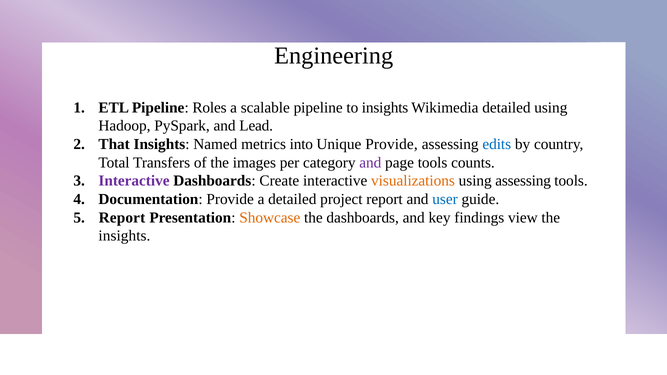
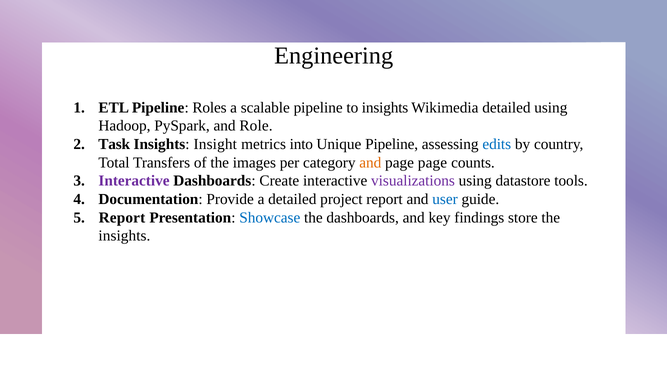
Lead: Lead -> Role (256, 126)
That: That -> Task (114, 144)
Named: Named -> Insight (215, 144)
Unique Provide: Provide -> Pipeline (392, 144)
and colour: purple -> orange (370, 163)
page tools: tools -> page (432, 163)
visualizations colour: orange -> purple (413, 181)
using assessing: assessing -> datastore (523, 181)
Showcase colour: orange -> blue (270, 218)
view: view -> store (523, 218)
